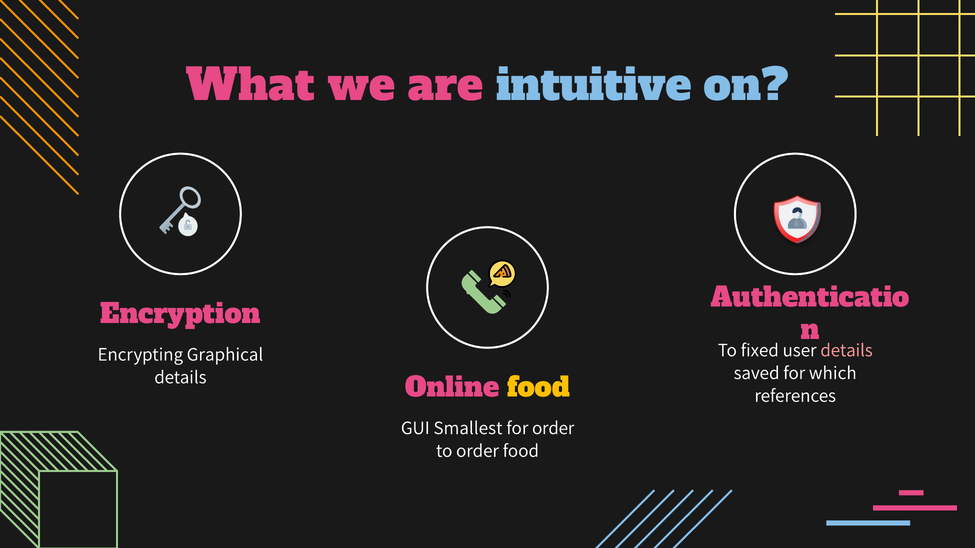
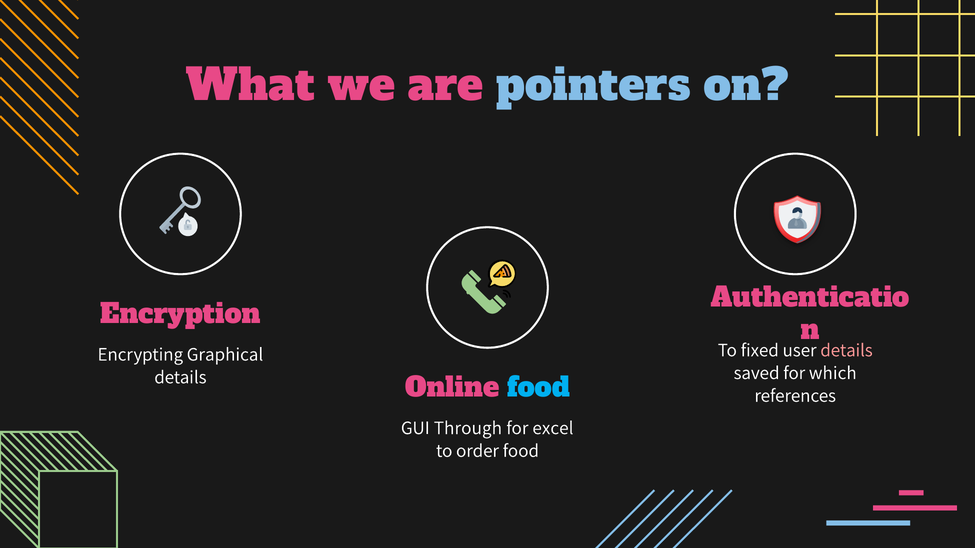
intuitive: intuitive -> pointers (593, 86)
food colour: yellow -> light blue (539, 388)
Smallest: Smallest -> Through (468, 428)
for order: order -> excel (553, 428)
